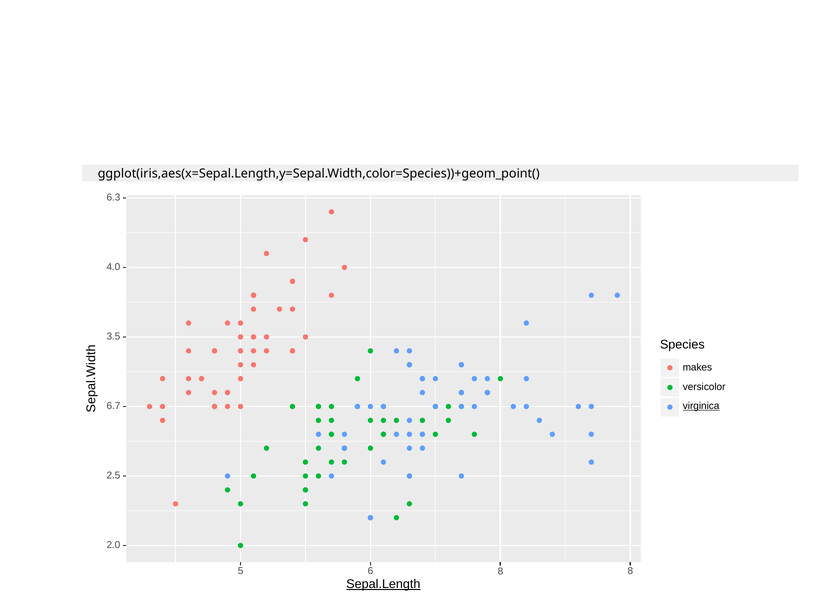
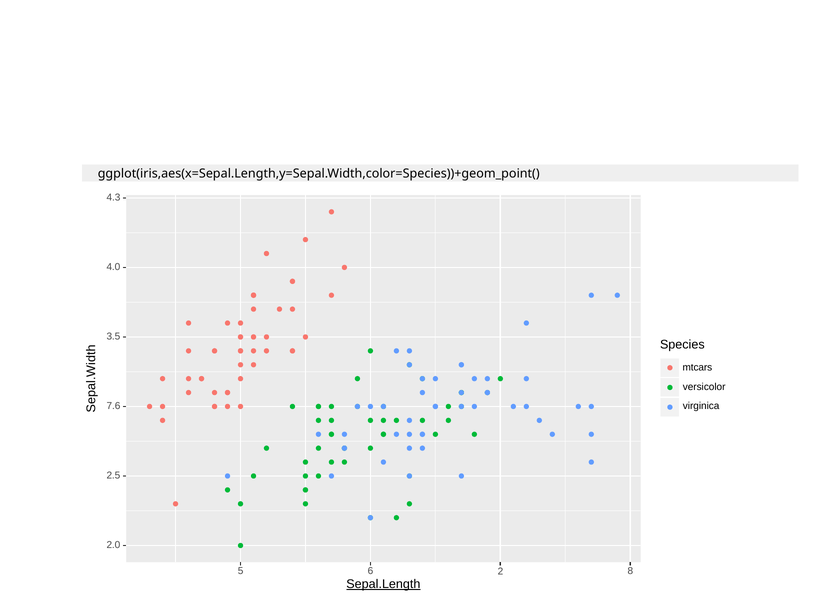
6.3: 6.3 -> 4.3 (113, 197)
makes: makes -> mtcars (697, 367)
virginica underline: present -> none (701, 406)
6.7: 6.7 -> 7.6 (113, 406)
6 8: 8 -> 2 (500, 571)
